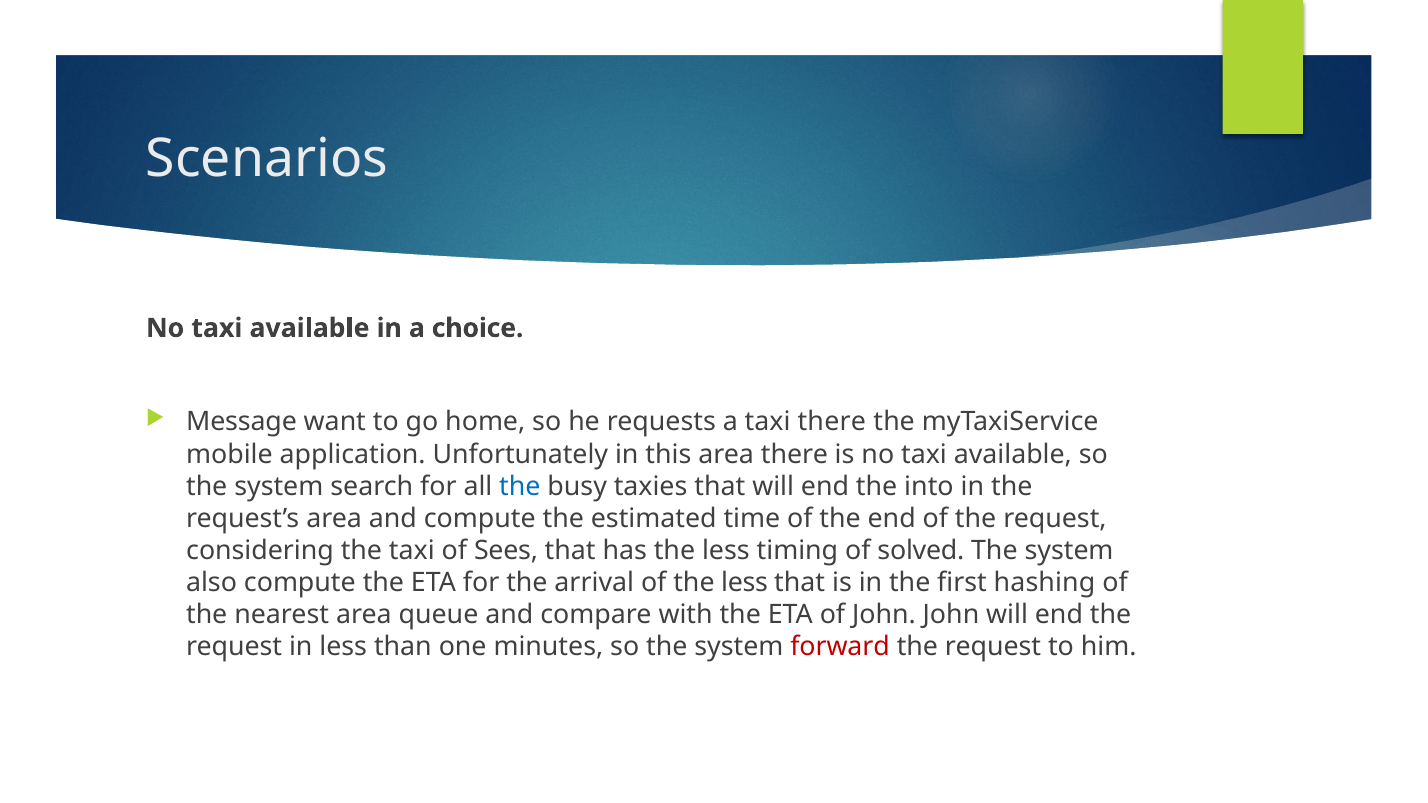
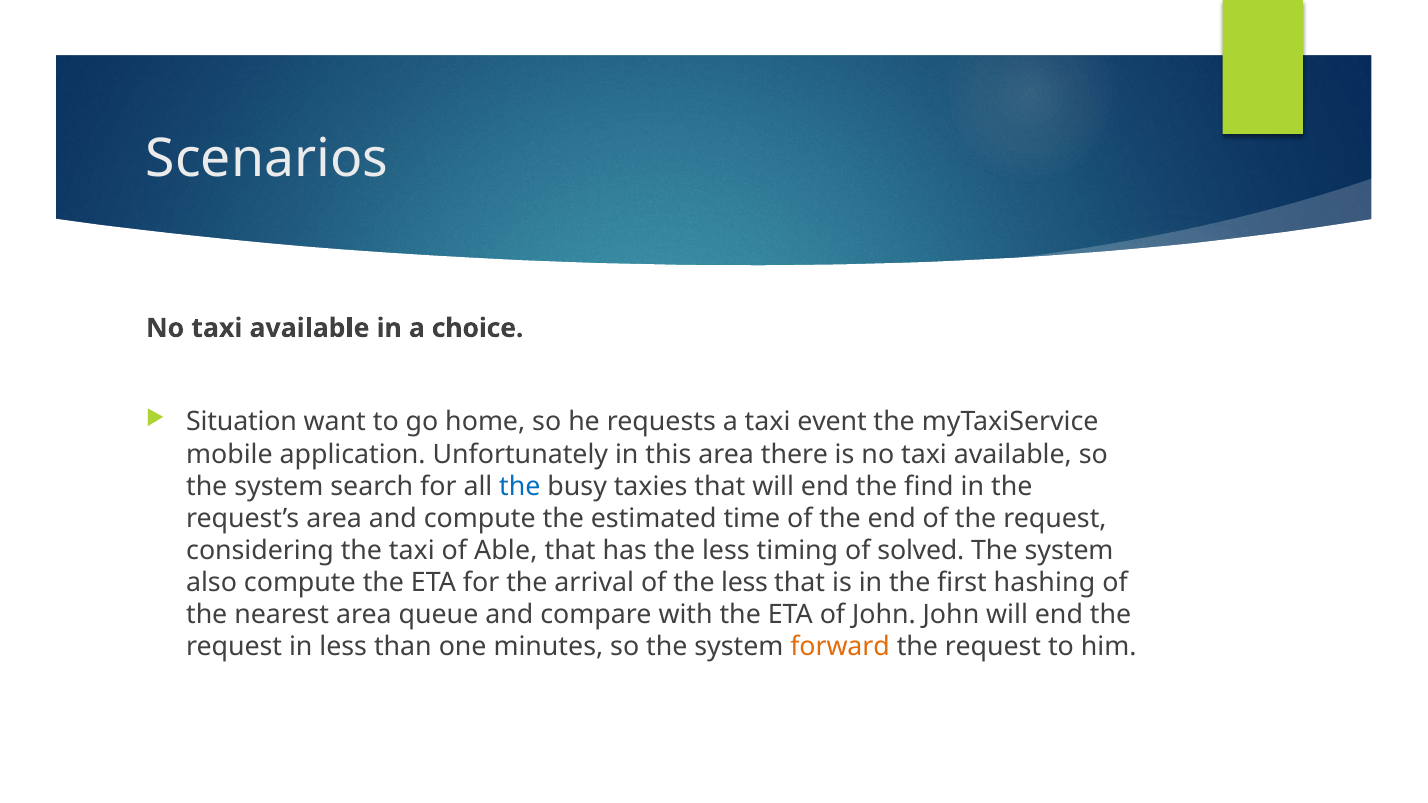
Message: Message -> Situation (242, 422)
taxi there: there -> event (832, 422)
into: into -> find (929, 487)
Sees: Sees -> Able (506, 551)
forward colour: red -> orange (840, 647)
